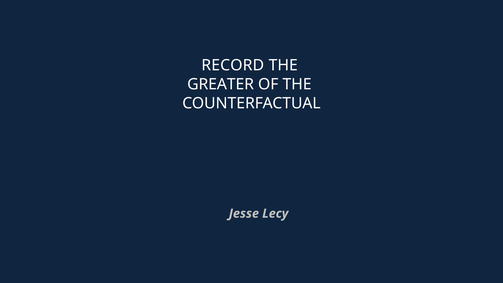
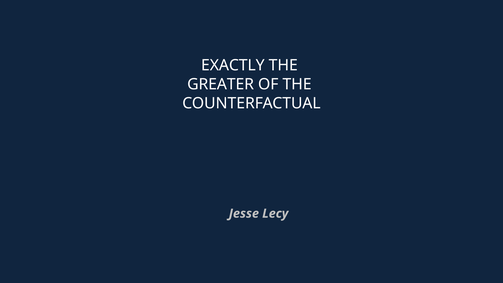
RECORD: RECORD -> EXACTLY (233, 65)
